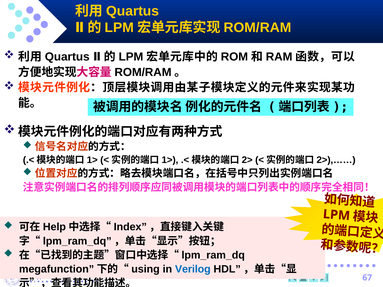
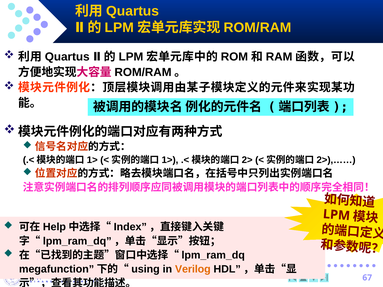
Verilog colour: blue -> orange (193, 269)
